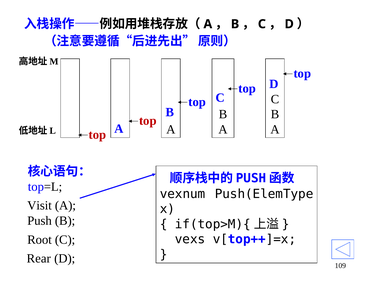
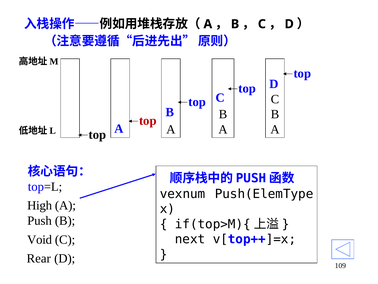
top colour: red -> black (97, 134)
Visit: Visit -> High (40, 205)
vexs: vexs -> next (190, 239)
Root: Root -> Void (40, 239)
